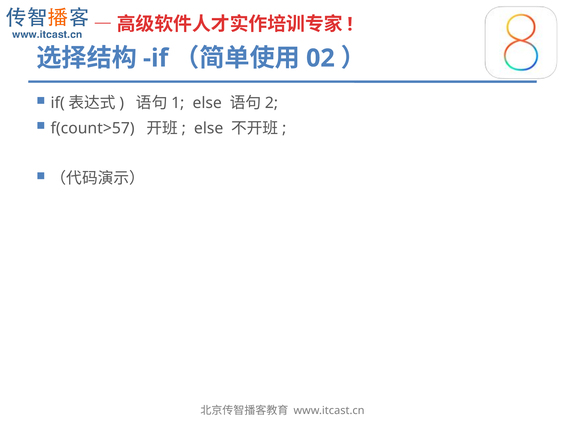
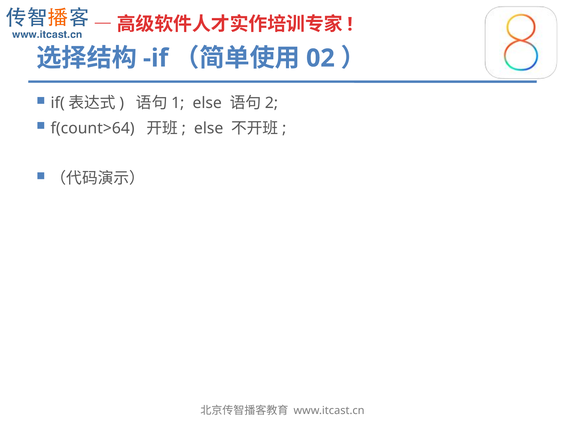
f(count>57: f(count>57 -> f(count>64 (93, 128)
